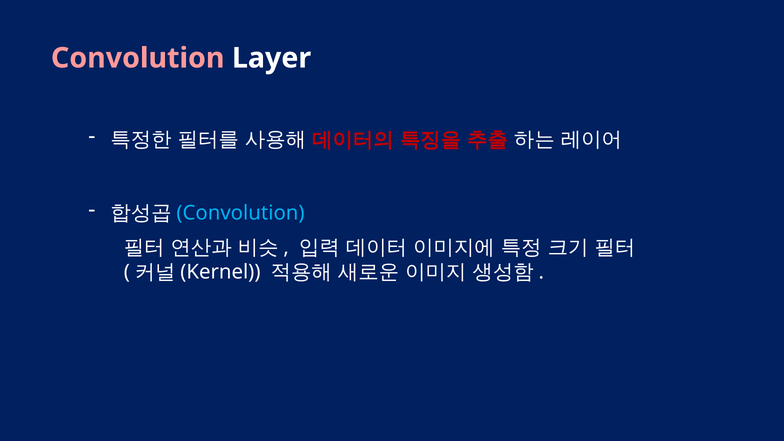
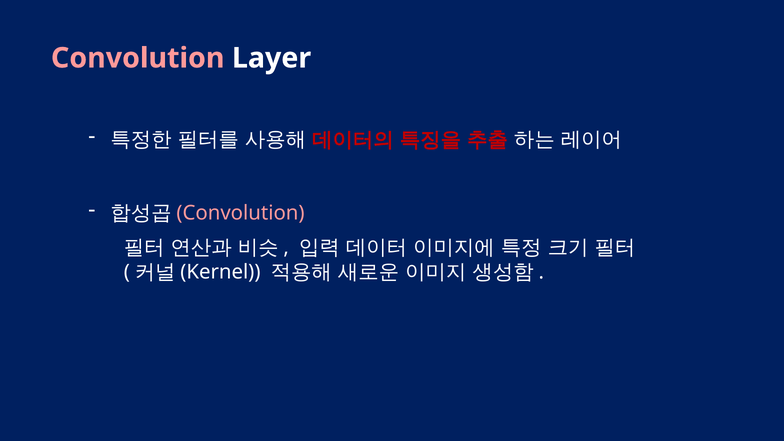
Convolution colour: light blue -> pink (241, 213)
